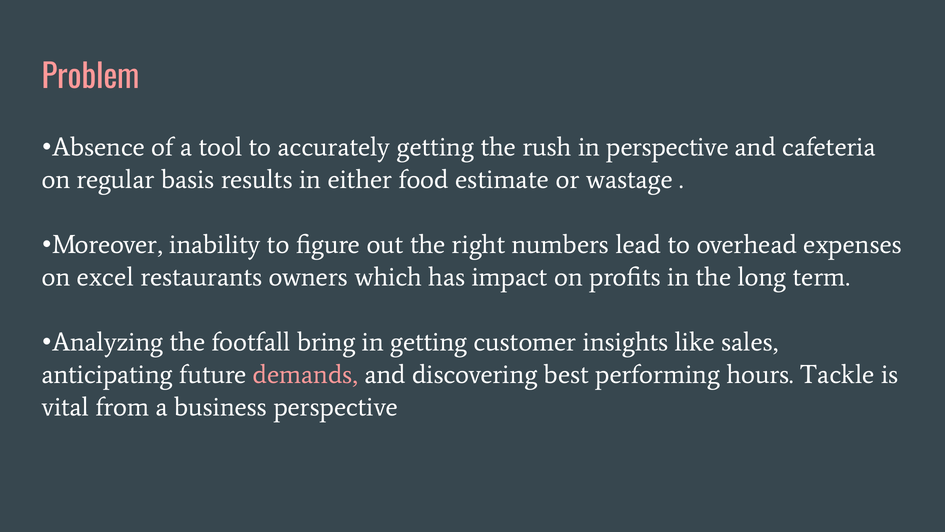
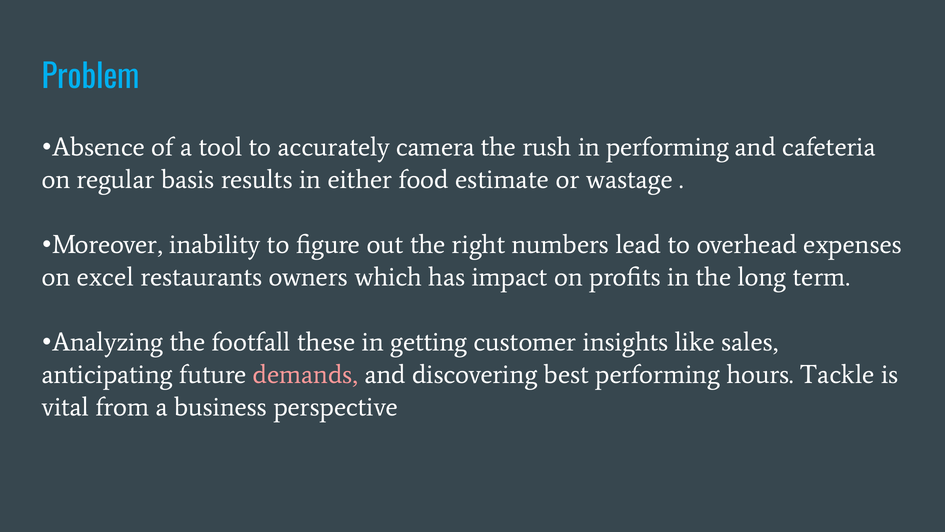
Problem colour: pink -> light blue (91, 77)
accurately getting: getting -> camera (435, 147)
in perspective: perspective -> performing (668, 147)
bring: bring -> these (326, 342)
